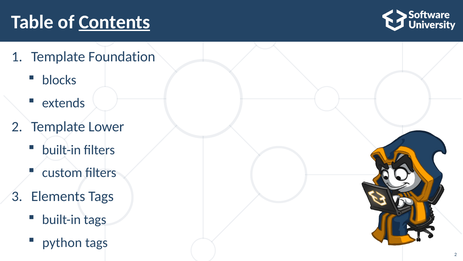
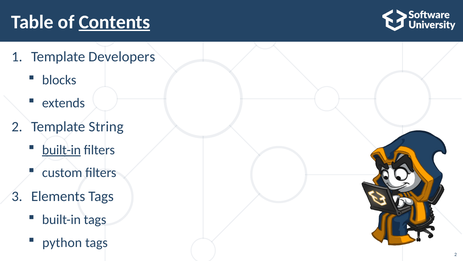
Foundation: Foundation -> Developers (122, 57)
Lower: Lower -> String (106, 126)
built-in underline: none -> present (61, 150)
